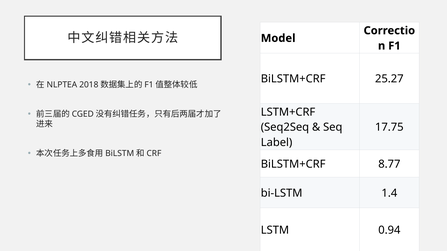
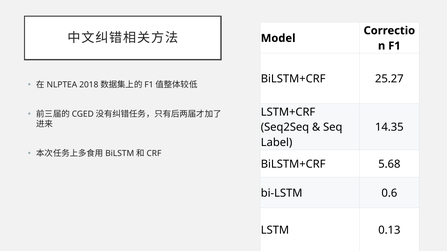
17.75: 17.75 -> 14.35 (389, 127)
8.77: 8.77 -> 5.68 (389, 164)
1.4: 1.4 -> 0.6 (389, 193)
0.94: 0.94 -> 0.13 (389, 231)
